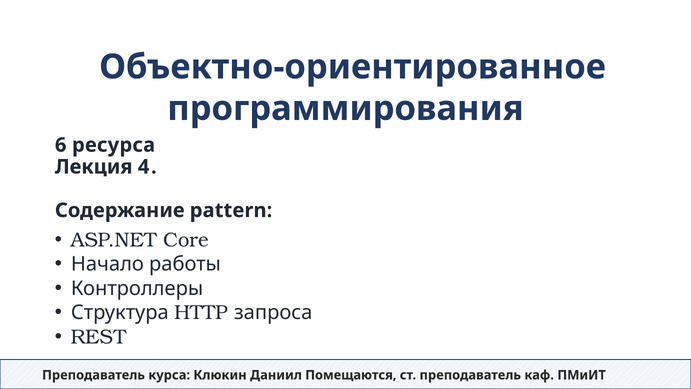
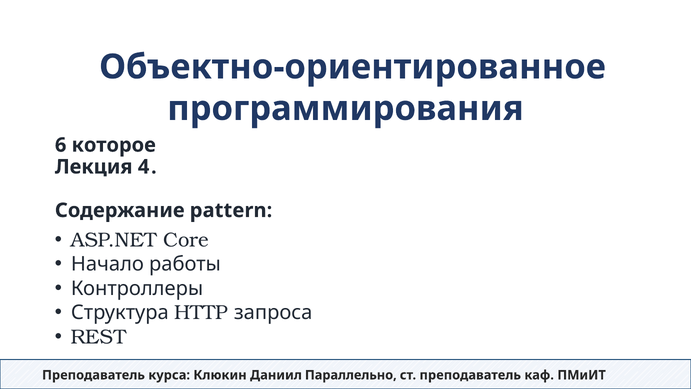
ресурса: ресурса -> которое (114, 145)
Помещаются: Помещаются -> Параллельно (351, 375)
